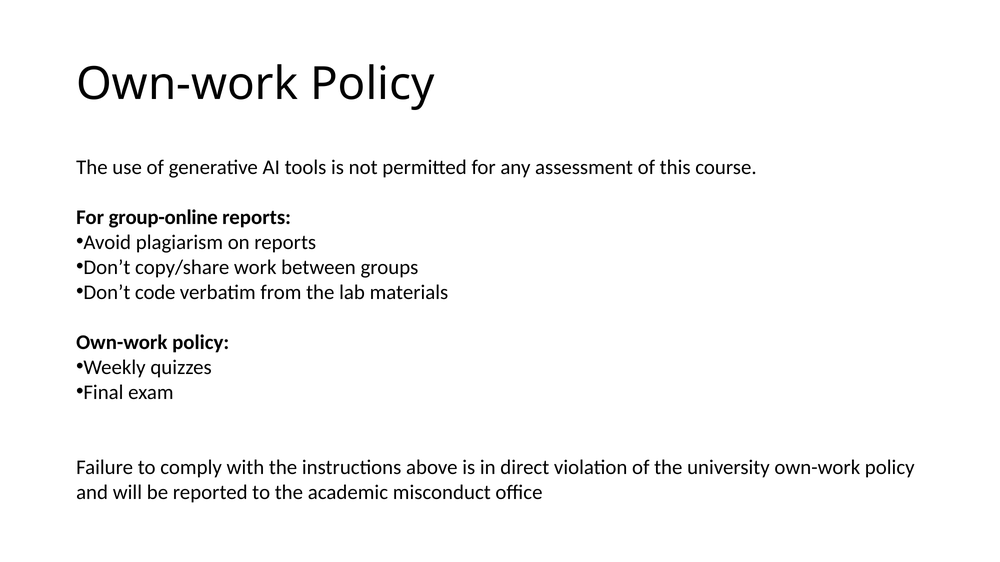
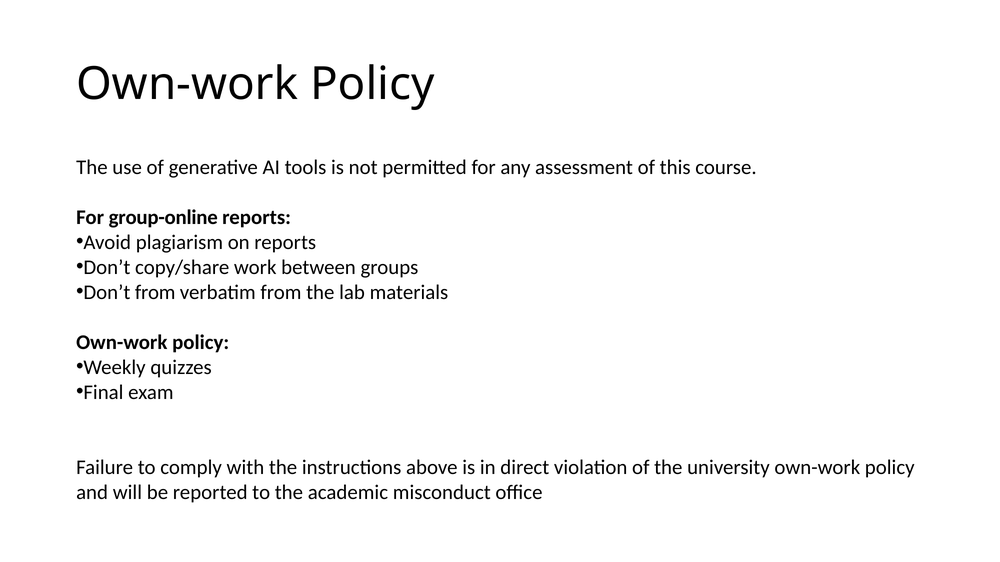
Don’t code: code -> from (155, 292)
